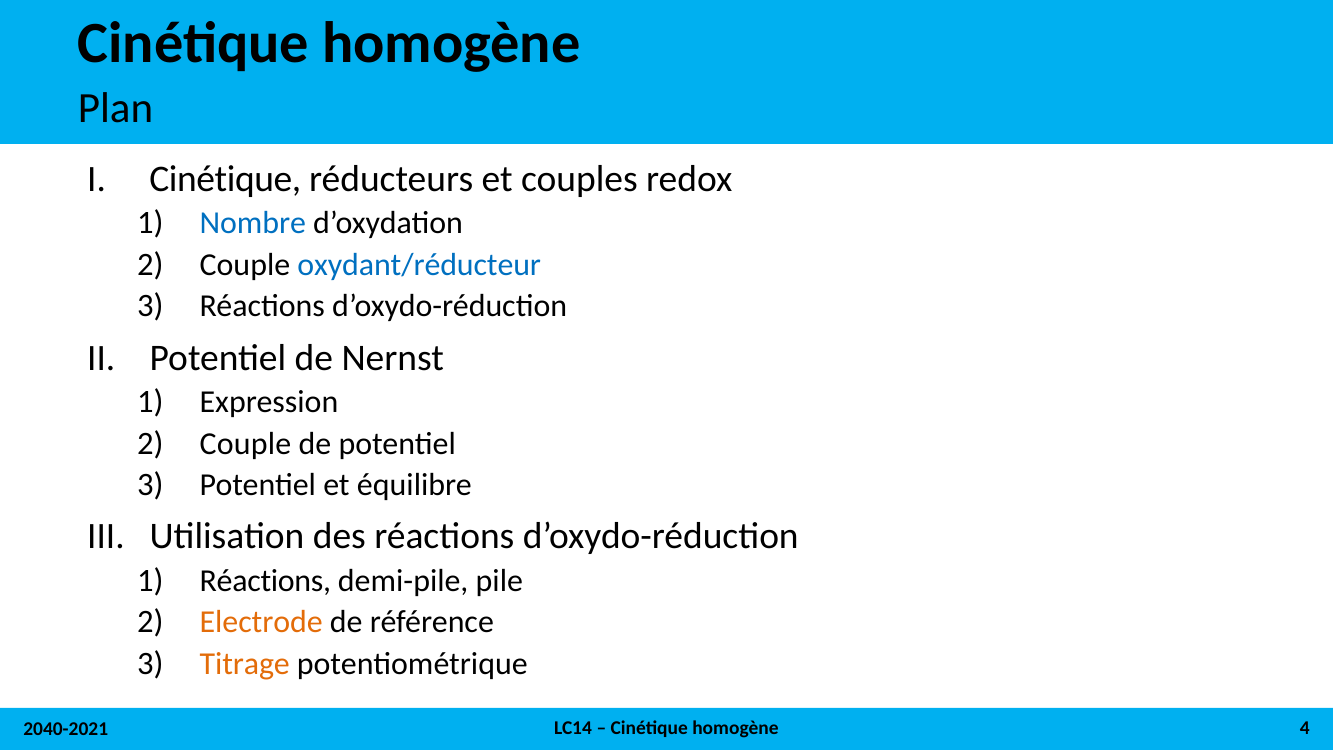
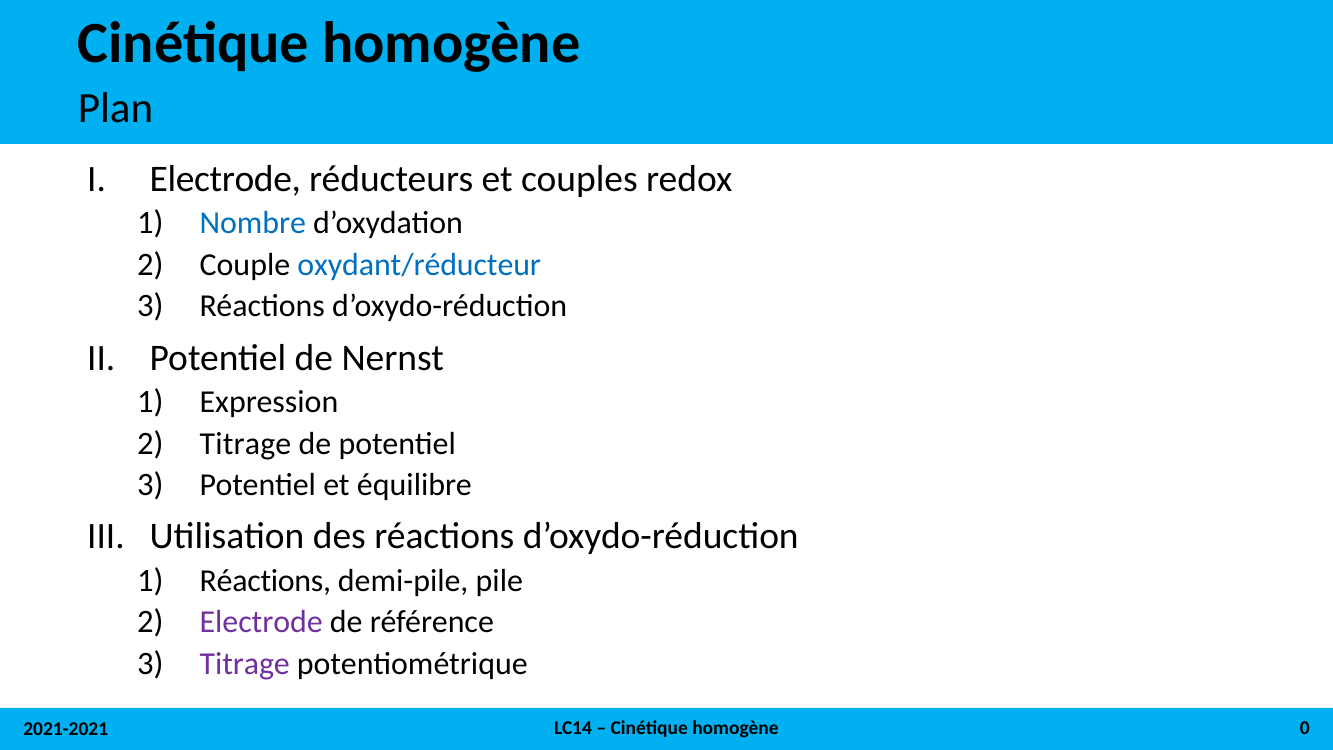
Cinétique: Cinétique -> Electrode (225, 179)
Couple: Couple -> Titrage (245, 443)
Electrode colour: orange -> purple (261, 622)
Titrage colour: orange -> purple (245, 663)
4: 4 -> 0 (1305, 728)
2040-2021: 2040-2021 -> 2021-2021 (66, 729)
